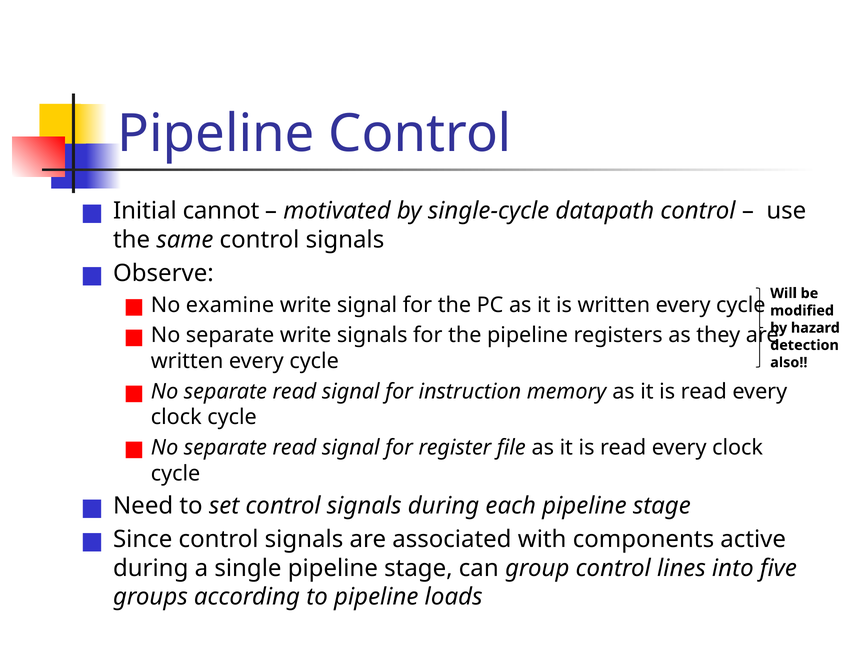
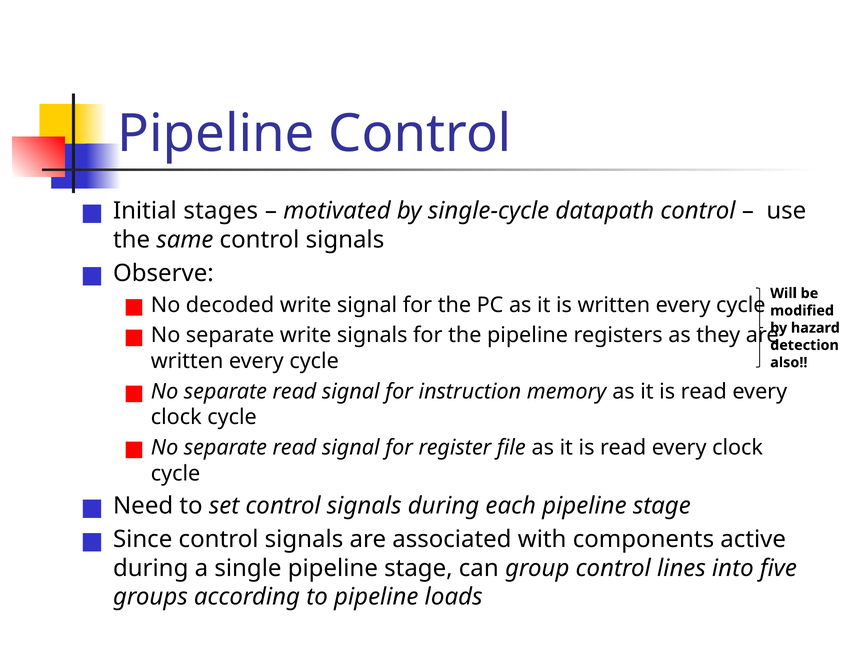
cannot: cannot -> stages (221, 211)
examine: examine -> decoded (230, 305)
